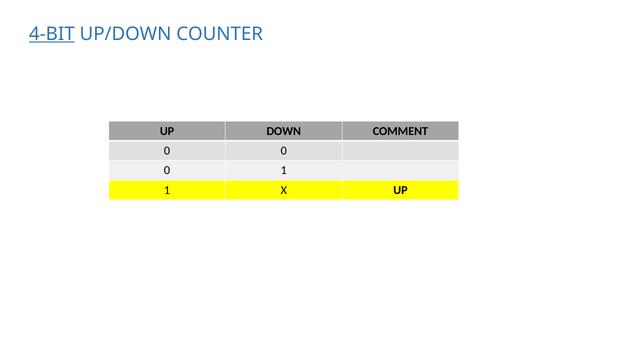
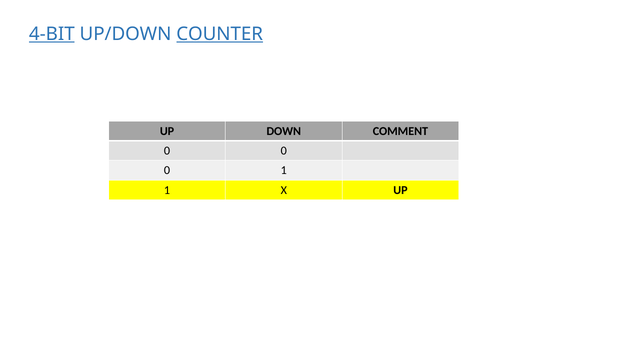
COUNTER underline: none -> present (220, 34)
